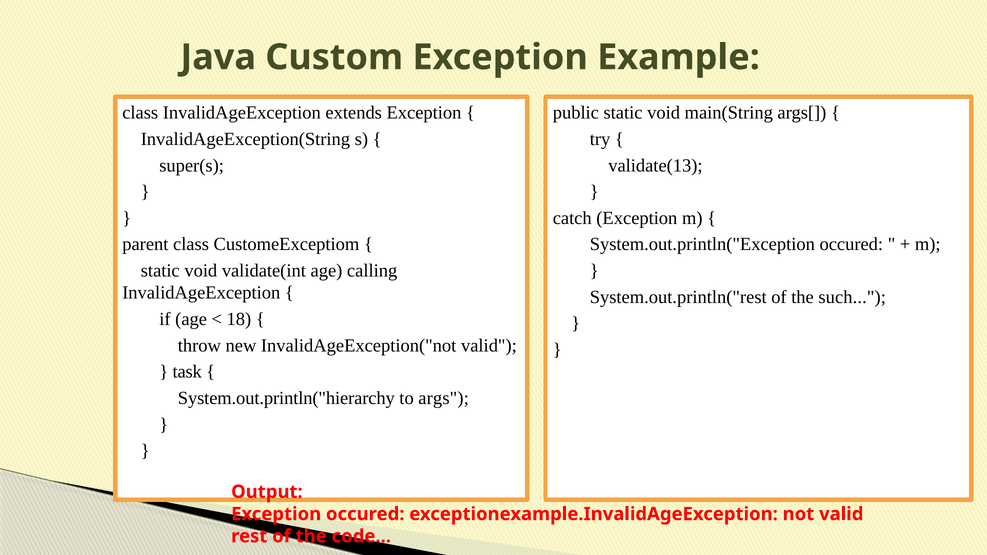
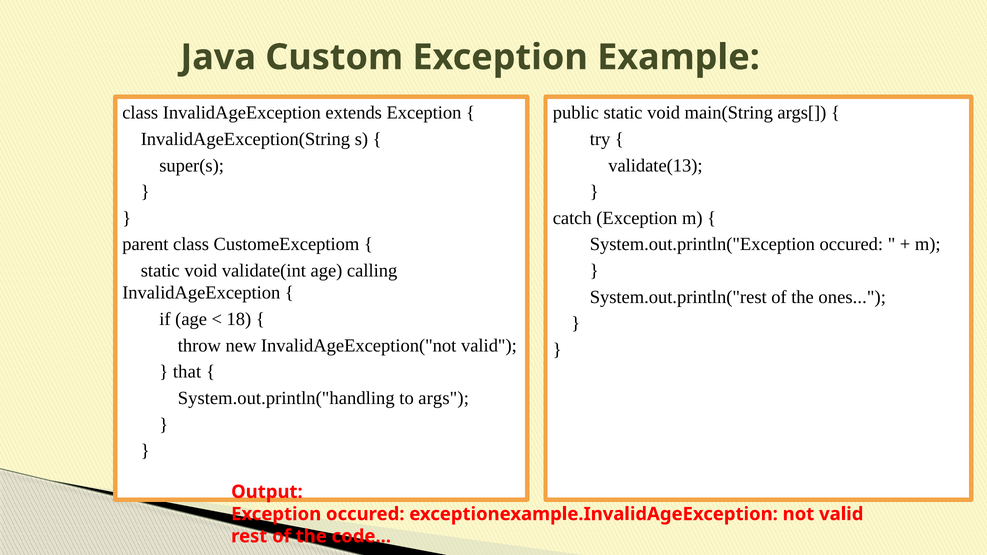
such: such -> ones (852, 297)
task: task -> that (187, 372)
System.out.println("hierarchy: System.out.println("hierarchy -> System.out.println("handling (286, 398)
